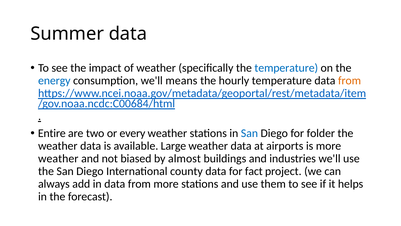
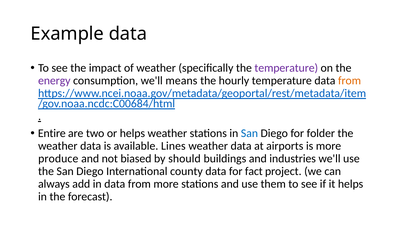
Summer: Summer -> Example (67, 34)
temperature colour: blue -> purple (286, 68)
energy colour: blue -> purple (54, 80)
or every: every -> helps (132, 133)
Large: Large -> Lines (173, 146)
weather: weather -> produce (58, 158)
almost: almost -> should (184, 158)
